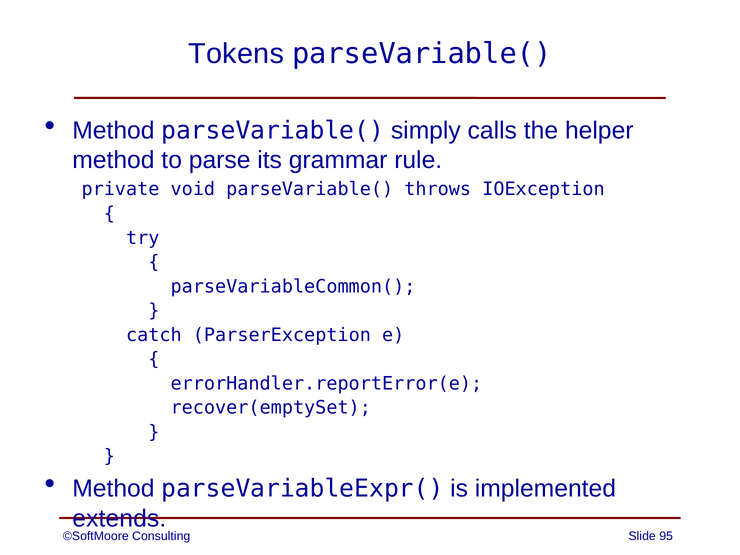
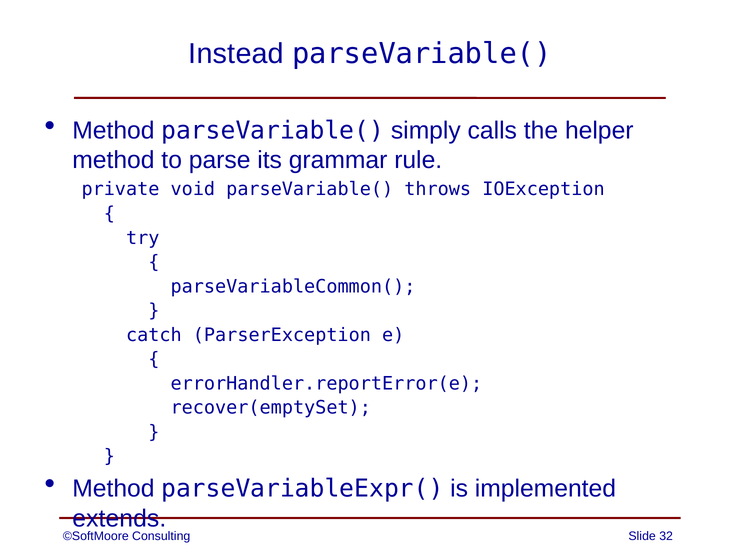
Tokens: Tokens -> Instead (236, 54)
95: 95 -> 32 (666, 536)
